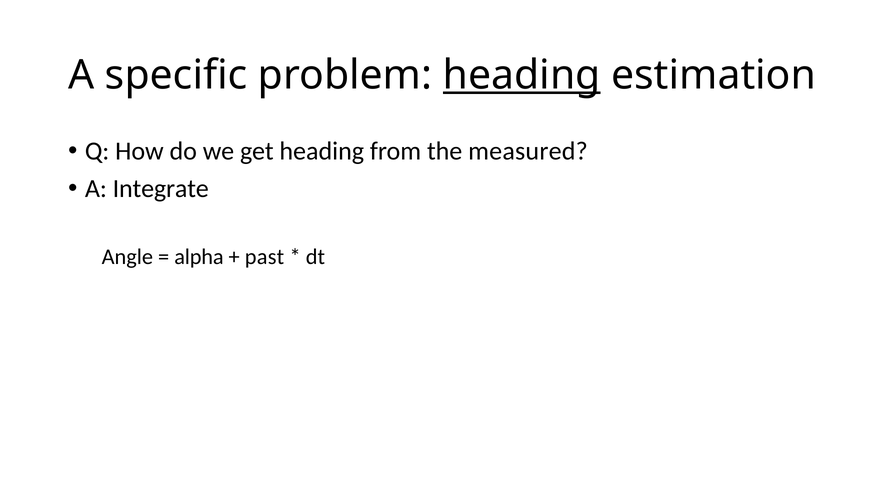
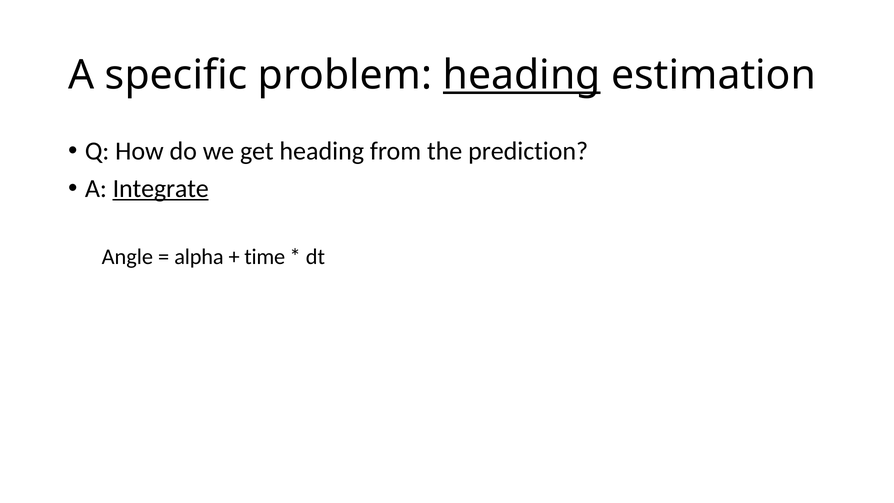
measured: measured -> prediction (528, 151)
Integrate underline: none -> present (161, 189)
past: past -> time (265, 257)
